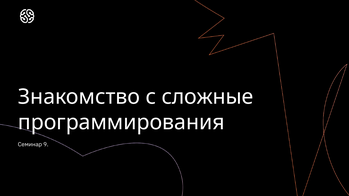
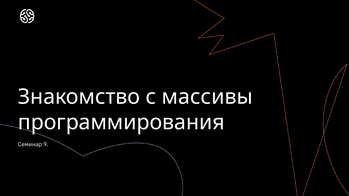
сложные: сложные -> массивы (207, 97)
